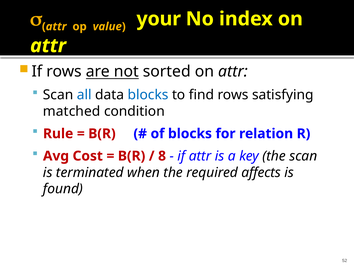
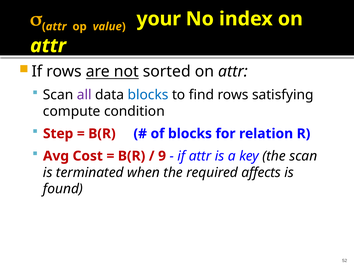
all colour: blue -> purple (84, 95)
matched: matched -> compute (72, 112)
Rule: Rule -> Step (58, 134)
8: 8 -> 9 (162, 156)
